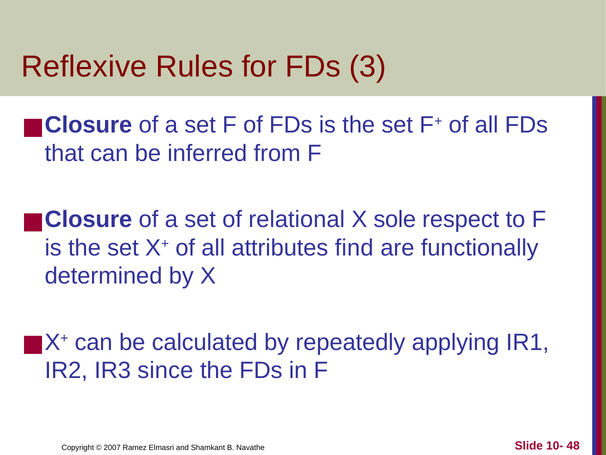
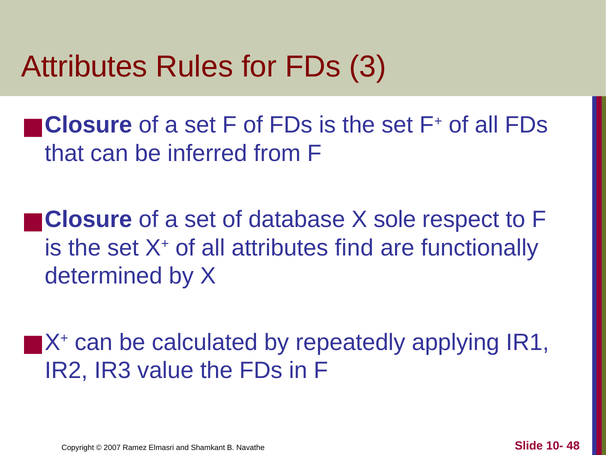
Reflexive: Reflexive -> Attributes (84, 67)
relational: relational -> database (297, 219)
since: since -> value (165, 370)
